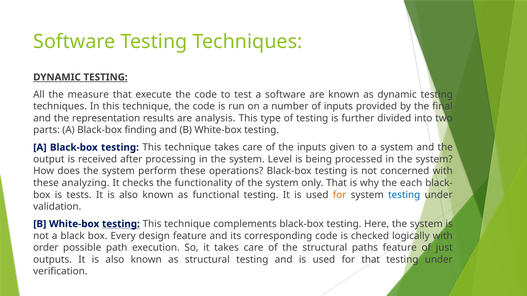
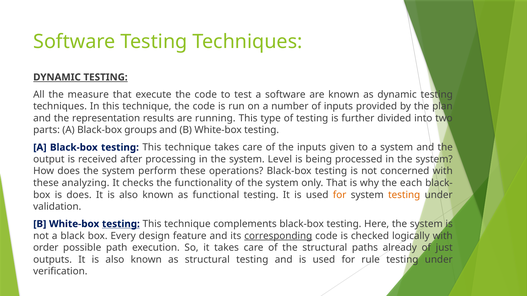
final: final -> plan (442, 107)
analysis: analysis -> running (215, 118)
finding: finding -> groups (141, 130)
is tests: tests -> does (79, 195)
testing colour: blue -> orange (404, 195)
corresponding underline: none -> present (278, 236)
paths feature: feature -> already (400, 248)
for that: that -> rule (371, 260)
